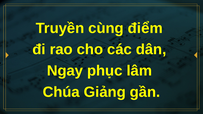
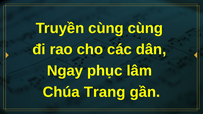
cùng điểm: điểm -> cùng (145, 28)
Giảng: Giảng -> Trang (105, 92)
